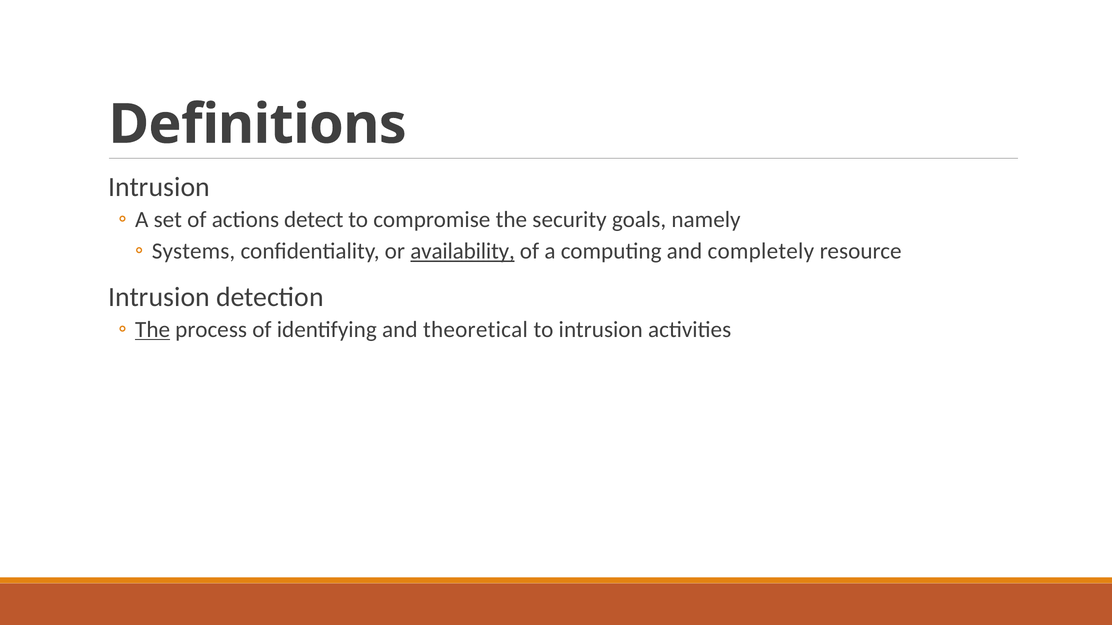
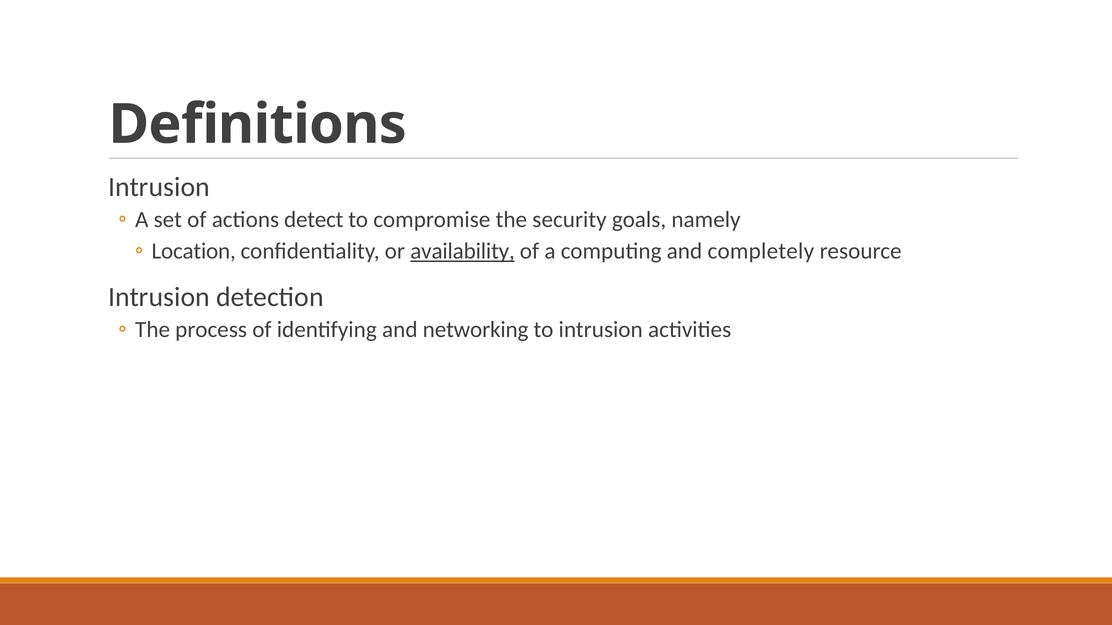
Systems: Systems -> Location (194, 252)
The underline: present -> none (153, 330)
theoretical: theoretical -> networking (476, 330)
